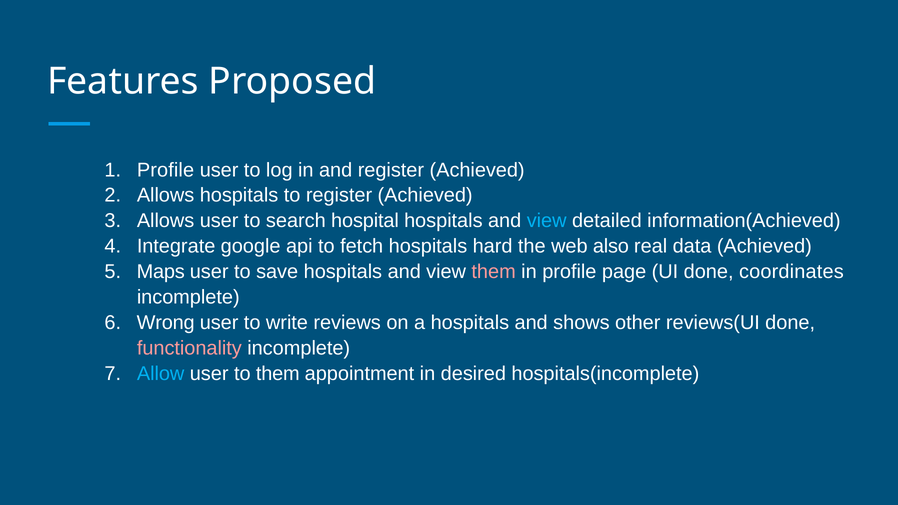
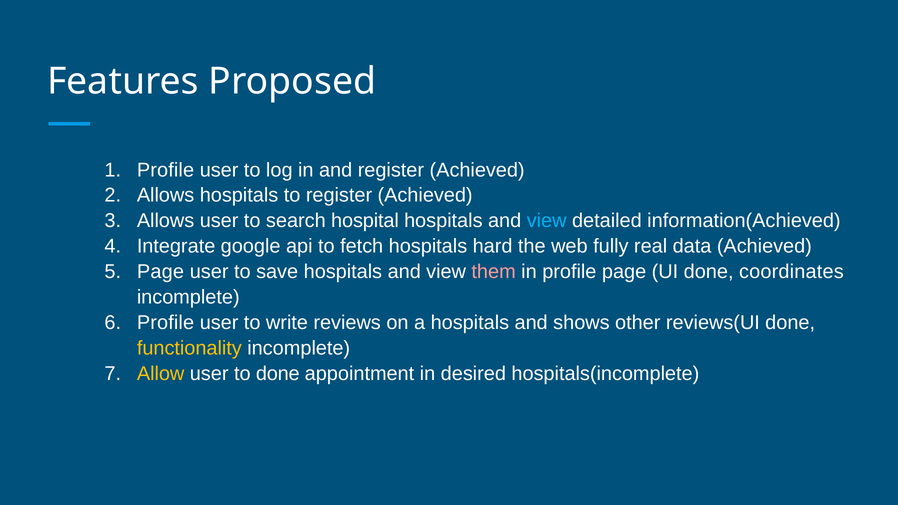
also: also -> fully (611, 246)
Maps: Maps -> Page (161, 272)
Wrong: Wrong -> Profile (166, 323)
functionality colour: pink -> yellow (189, 348)
Allow colour: light blue -> yellow (161, 374)
to them: them -> done (278, 374)
